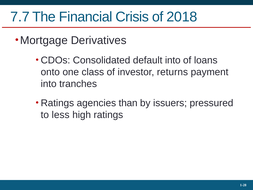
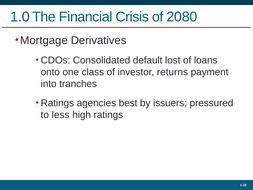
7.7: 7.7 -> 1.0 (20, 17)
2018: 2018 -> 2080 (182, 17)
default into: into -> lost (173, 60)
than: than -> best (128, 103)
